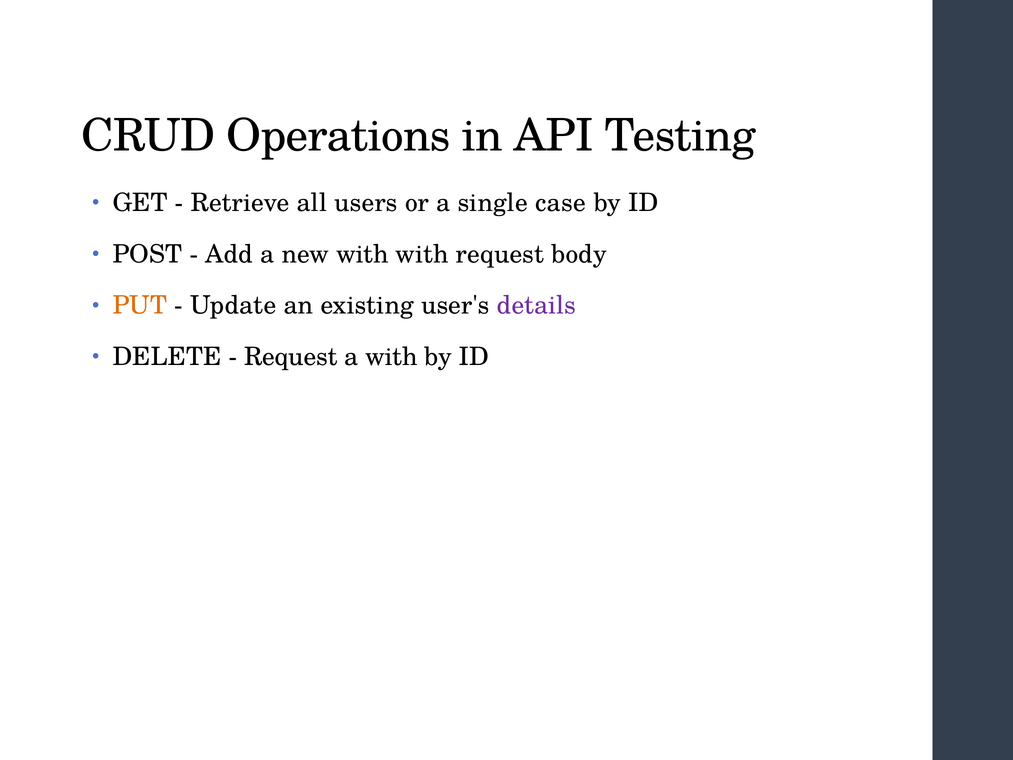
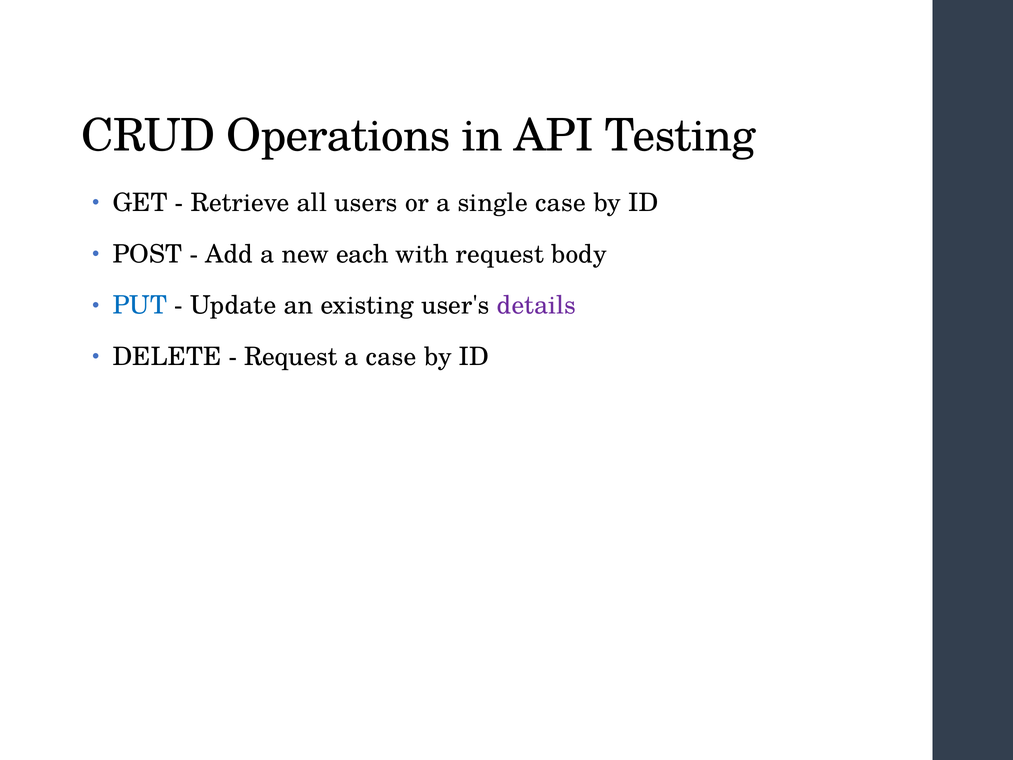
new with: with -> each (362, 254)
PUT colour: orange -> blue (140, 306)
a with: with -> case (391, 357)
